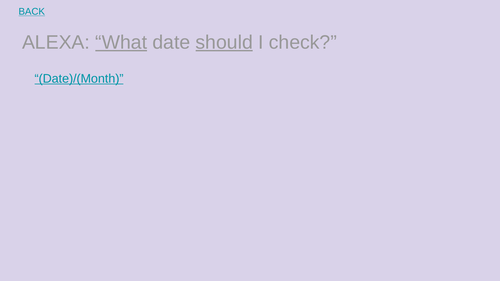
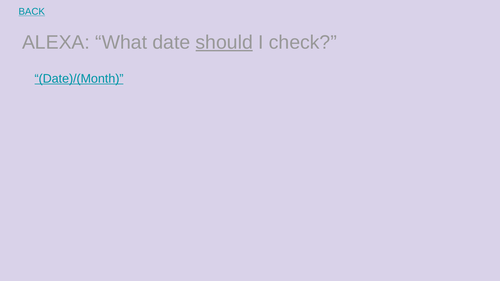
What underline: present -> none (121, 42)
